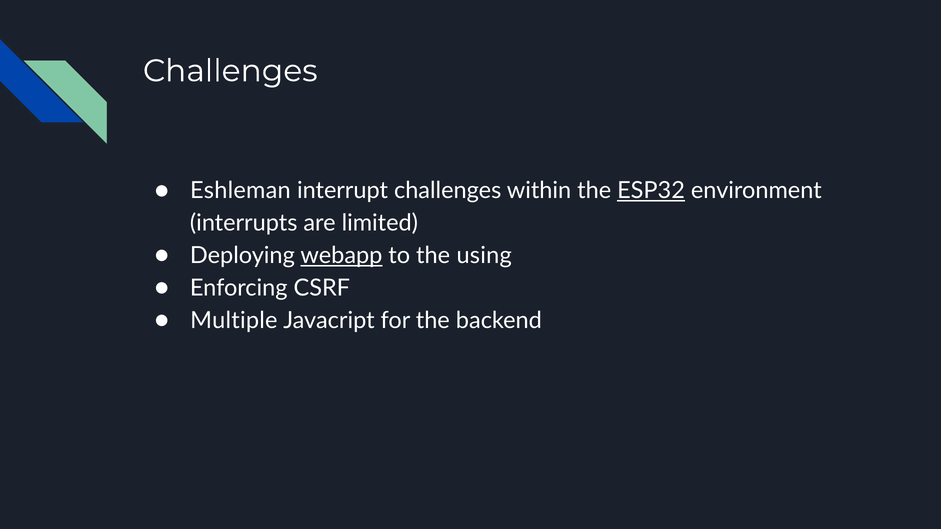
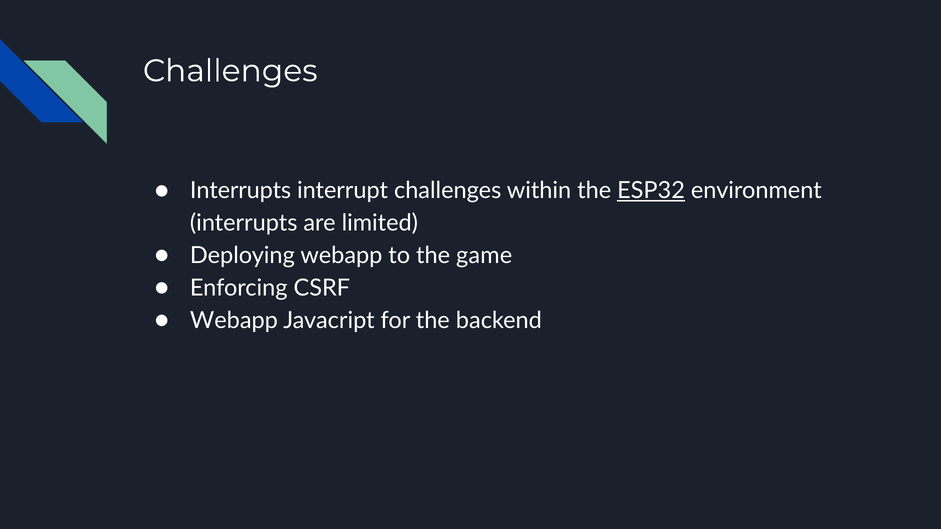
Eshleman: Eshleman -> Interrupts (241, 191)
webapp underline: present -> none (341, 256)
using: using -> game (484, 256)
Multiple: Multiple -> Webapp (234, 321)
